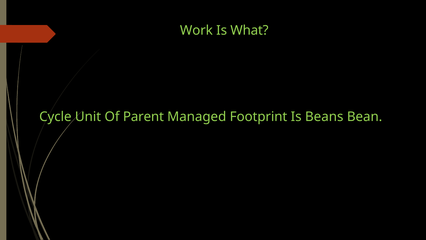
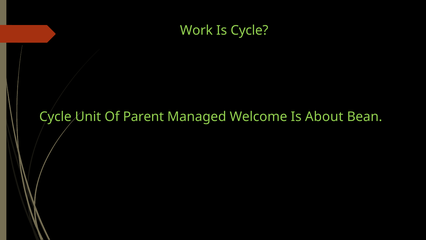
Is What: What -> Cycle (249, 30)
Footprint: Footprint -> Welcome (259, 117)
Beans: Beans -> About (324, 117)
